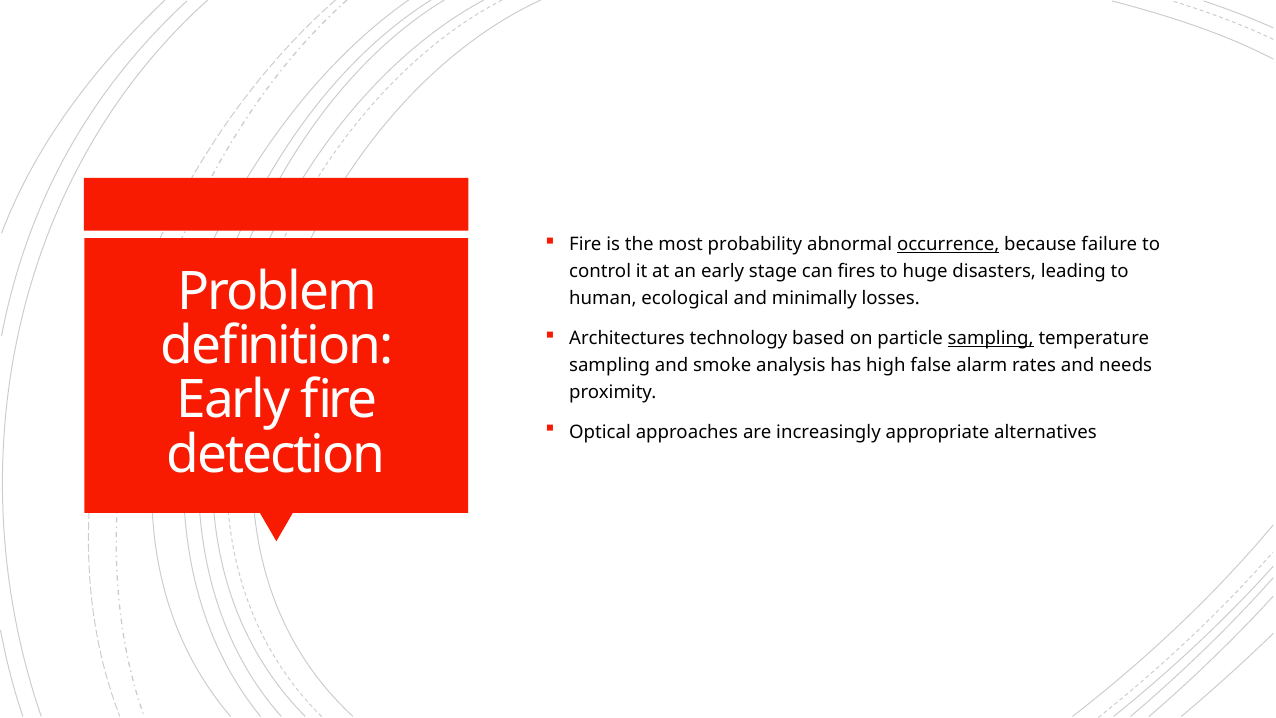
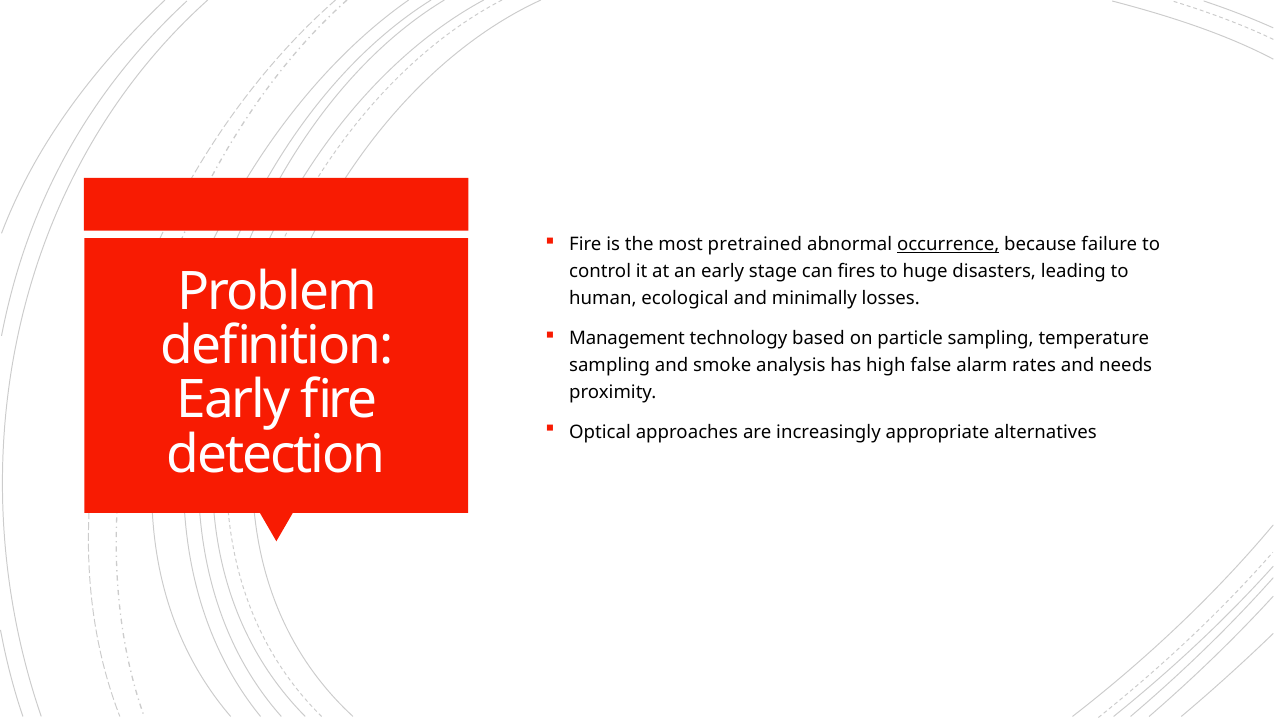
probability: probability -> pretrained (755, 245)
Architectures: Architectures -> Management (627, 338)
sampling underline: present -> none (991, 338)
